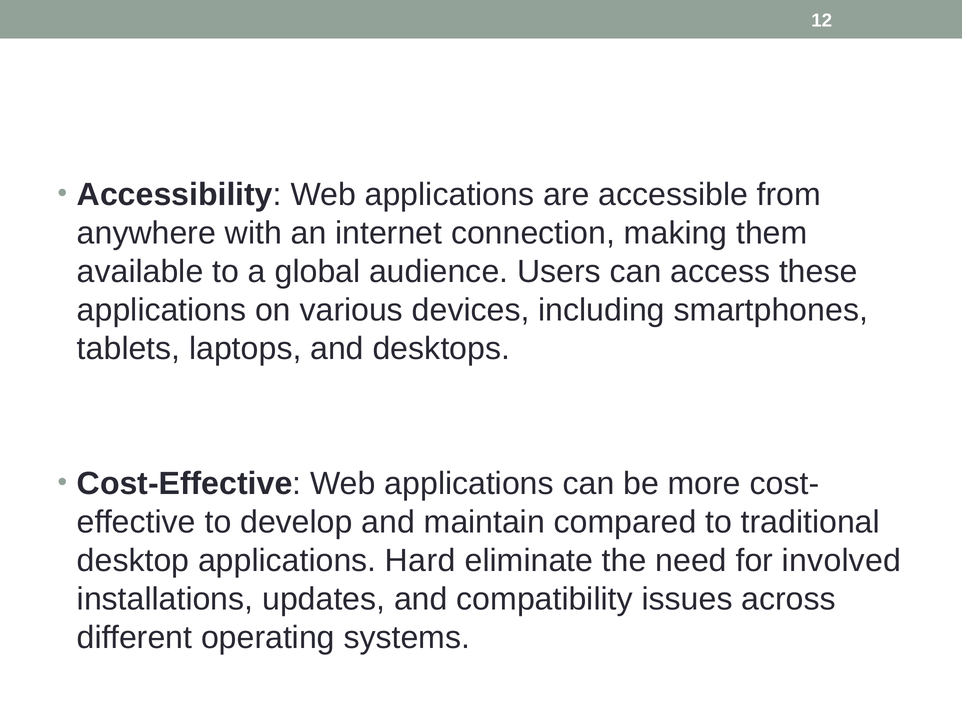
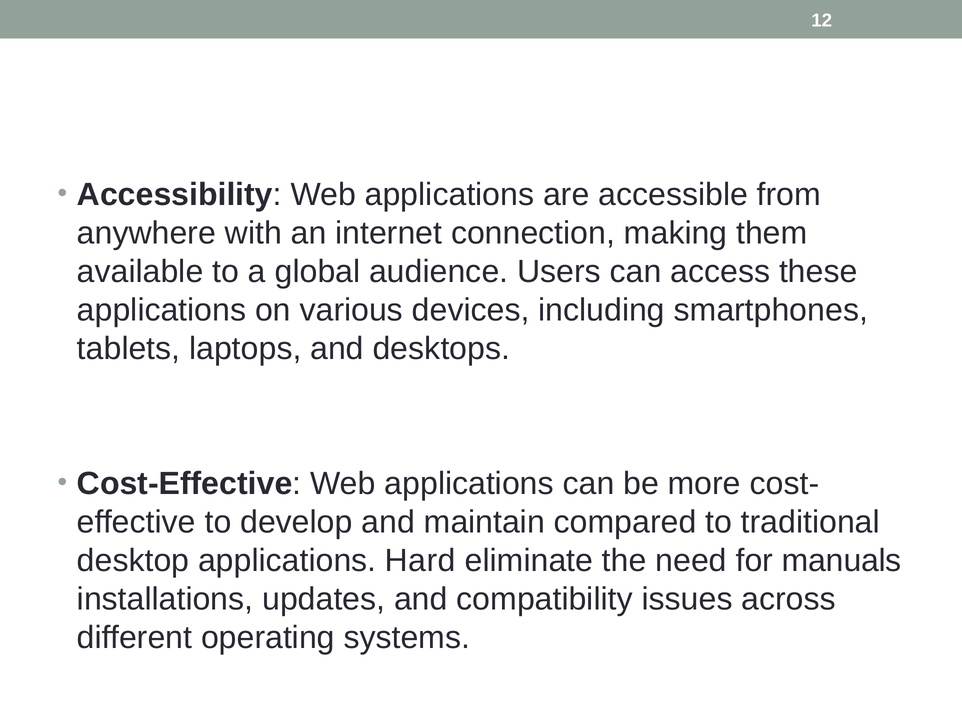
involved: involved -> manuals (842, 560)
